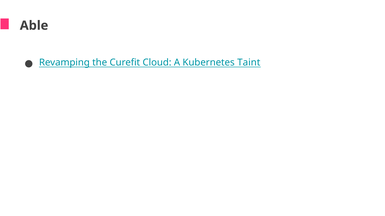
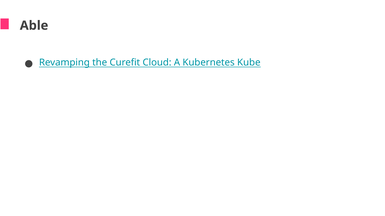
Taint: Taint -> Kube (249, 63)
